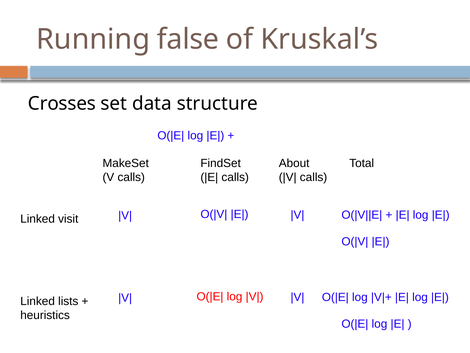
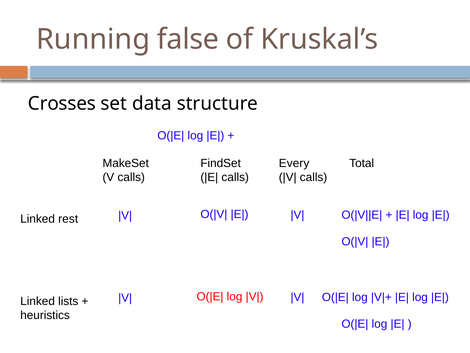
About: About -> Every (294, 163)
visit: visit -> rest (68, 218)
